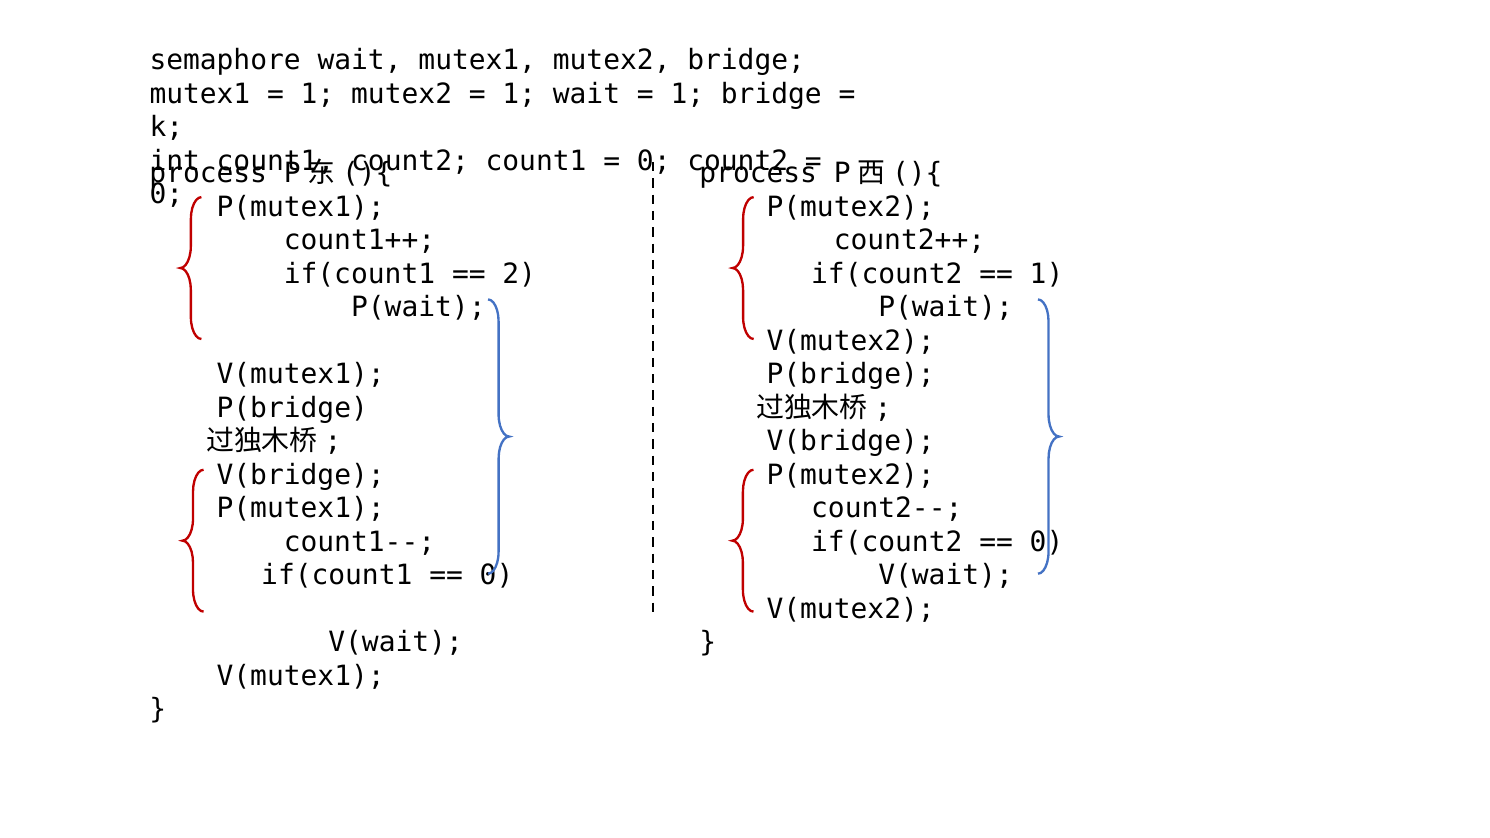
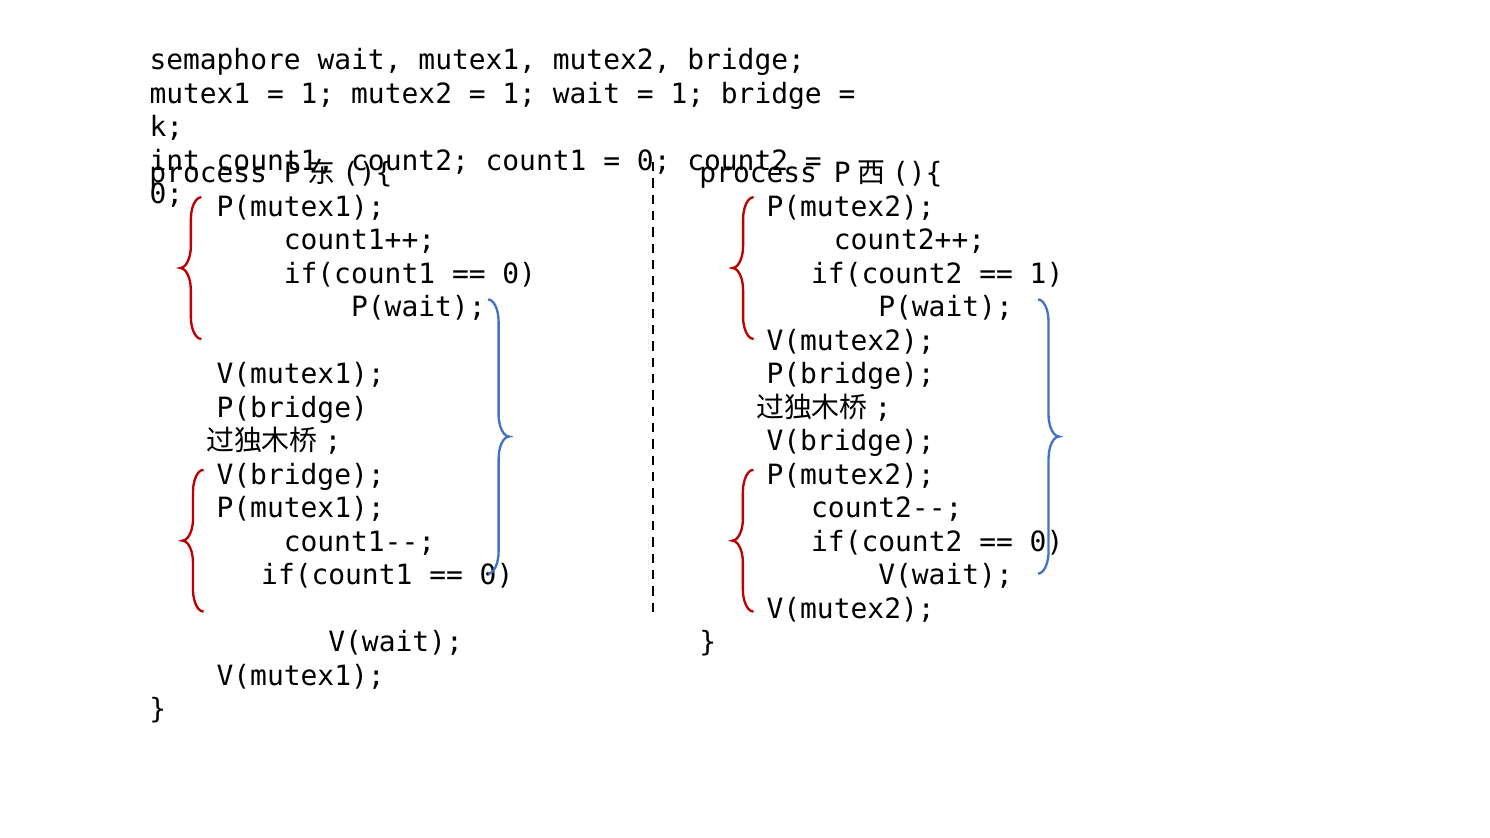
2: 2 -> 0 (519, 274)
